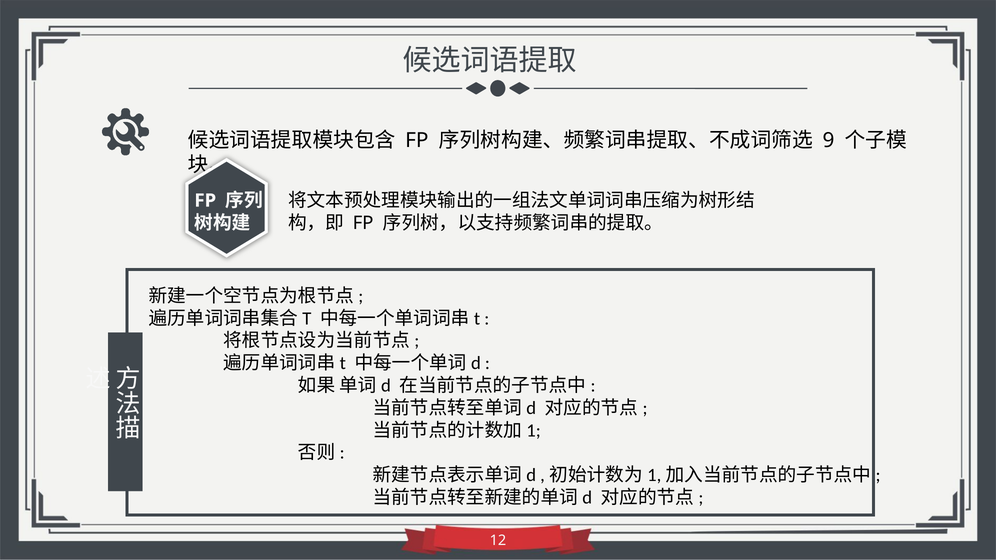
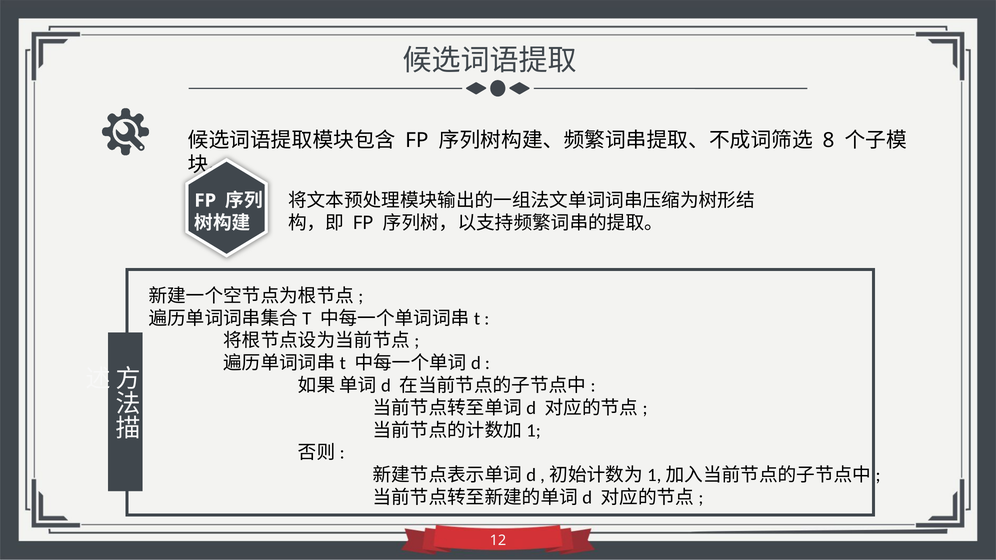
9: 9 -> 8 (829, 140)
